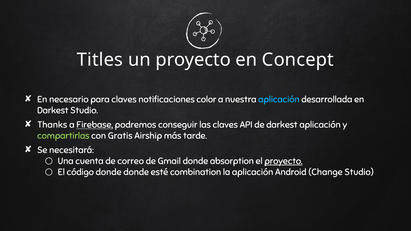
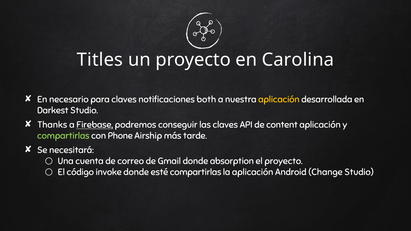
Concept: Concept -> Carolina (298, 60)
color: color -> both (206, 100)
aplicación colour: light blue -> yellow (279, 100)
de darkest: darkest -> content (282, 125)
Gratis: Gratis -> Phone (120, 136)
proyecto underline: present -> none (283, 161)
código donde: donde -> invoke (109, 172)
esté combination: combination -> compartirlas (196, 172)
